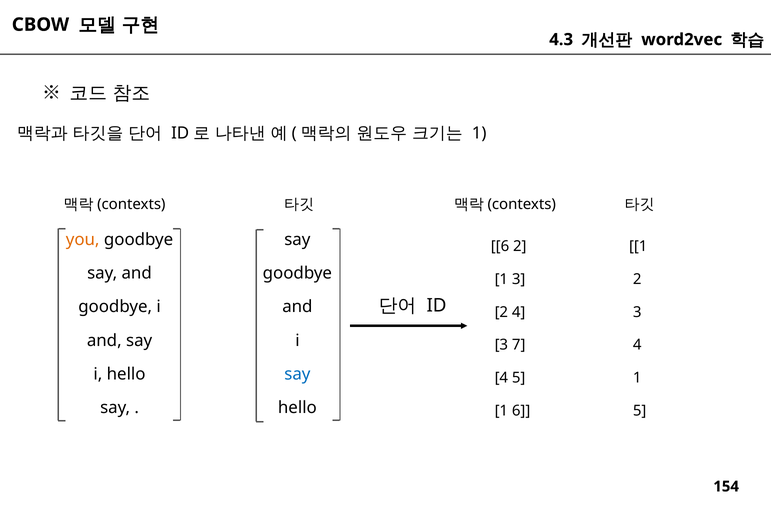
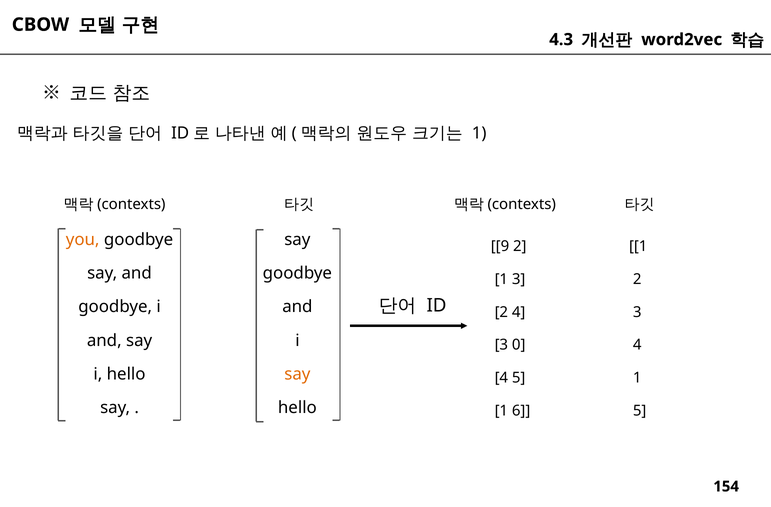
6: 6 -> 9 (500, 246)
7: 7 -> 0 (519, 345)
say colour: blue -> orange (297, 374)
